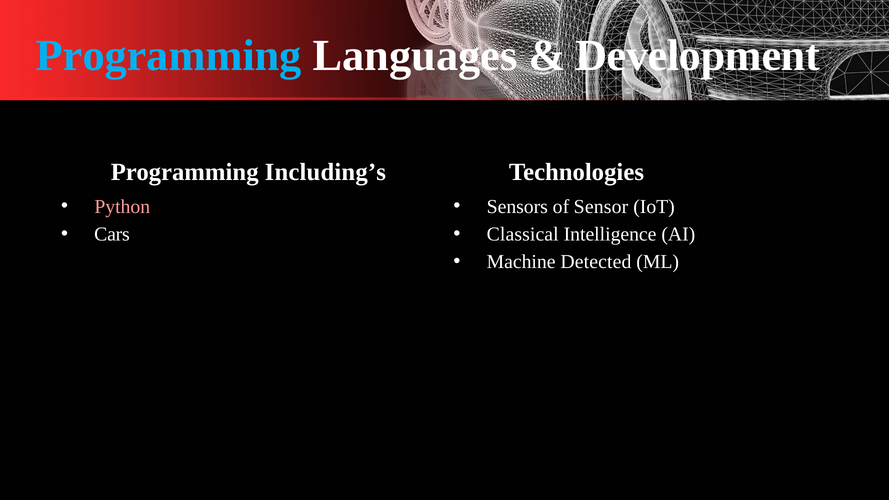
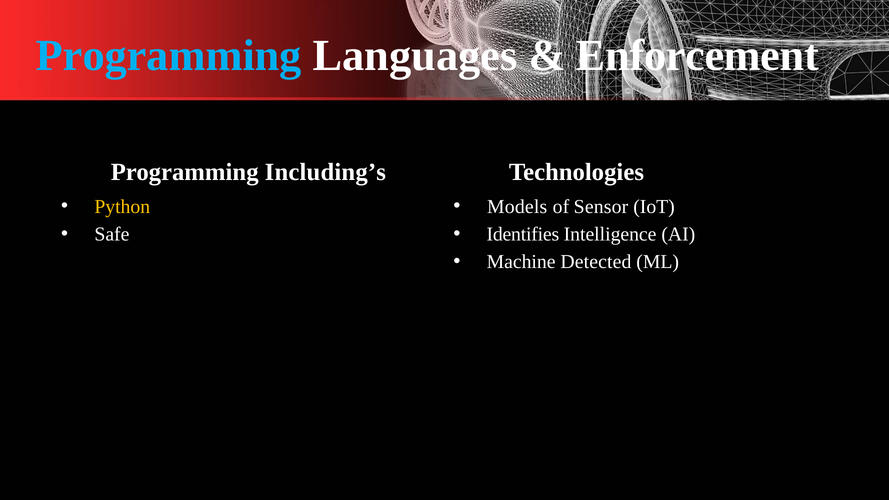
Development: Development -> Enforcement (697, 56)
Python colour: pink -> yellow (122, 207)
Sensors: Sensors -> Models (517, 207)
Cars: Cars -> Safe (112, 234)
Classical: Classical -> Identifies (523, 234)
